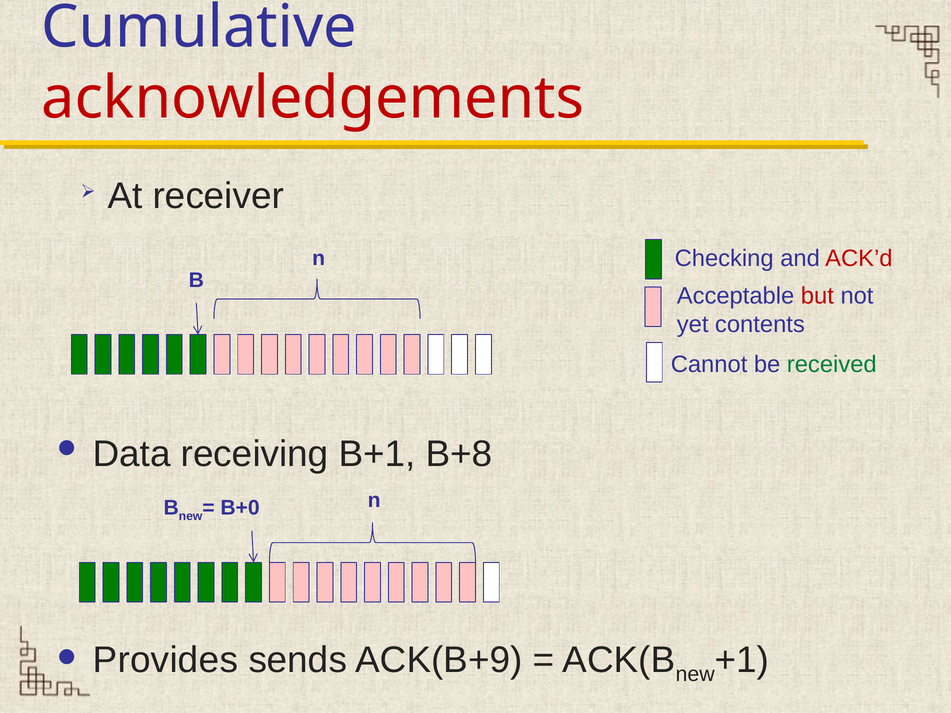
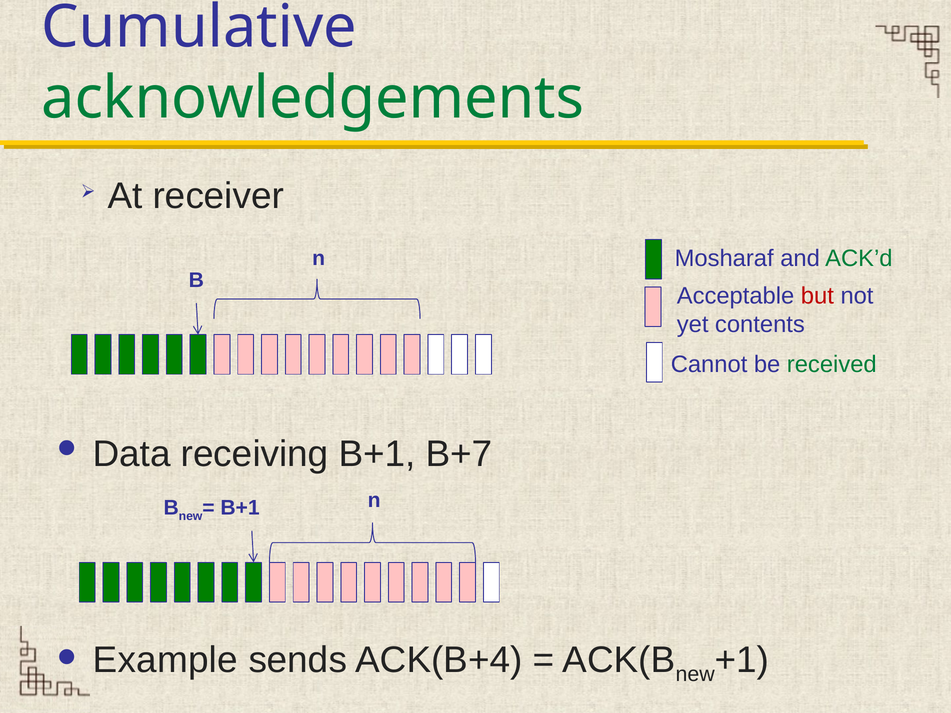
acknowledgements colour: red -> green (313, 98)
Checking: Checking -> Mosharaf (724, 258)
ACK’d colour: red -> green (859, 258)
B+8: B+8 -> B+7 (459, 454)
B+0: B+0 -> B+1 (240, 508)
Provides: Provides -> Example (165, 660)
ACK(B+9: ACK(B+9 -> ACK(B+4 (439, 660)
